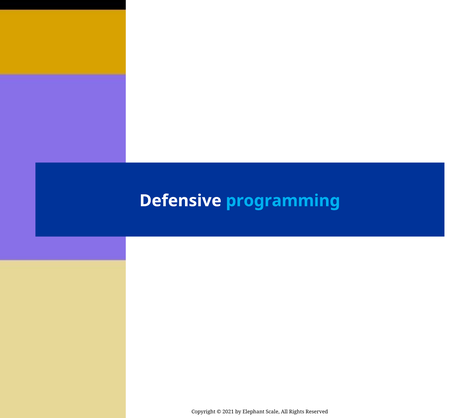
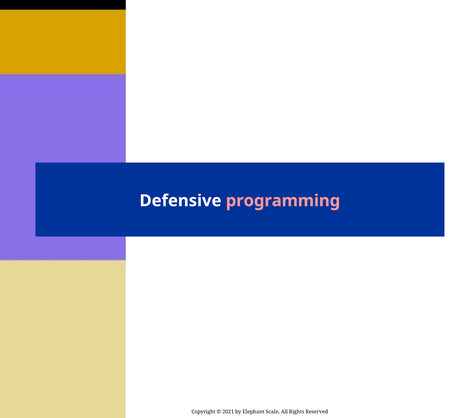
programming colour: light blue -> pink (283, 201)
